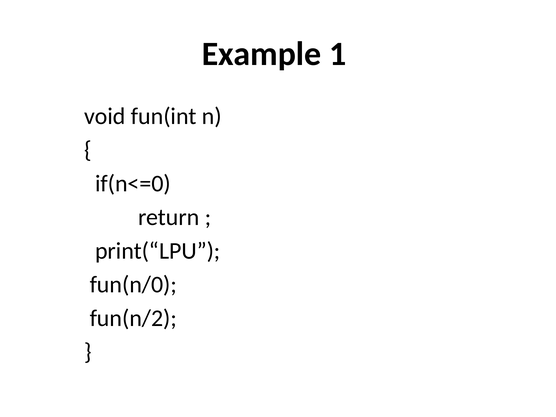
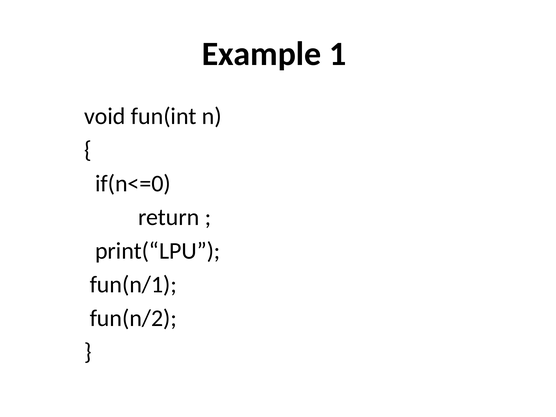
fun(n/0: fun(n/0 -> fun(n/1 (133, 285)
